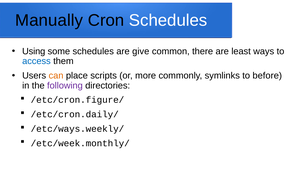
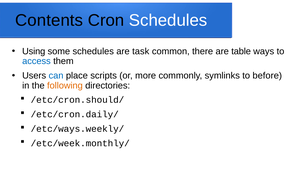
Manually: Manually -> Contents (49, 20)
give: give -> task (141, 51)
least: least -> table (241, 51)
can colour: orange -> blue (56, 76)
following colour: purple -> orange (65, 86)
/etc/cron.figure/: /etc/cron.figure/ -> /etc/cron.should/ (77, 100)
